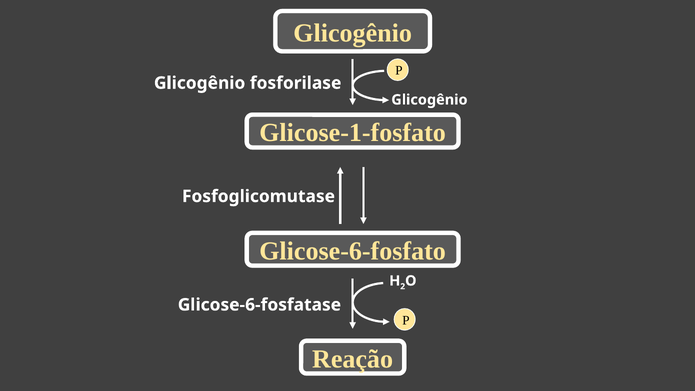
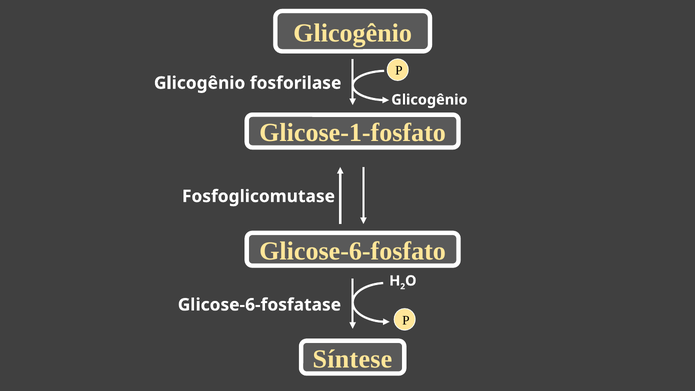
Reação: Reação -> Síntese (352, 359)
